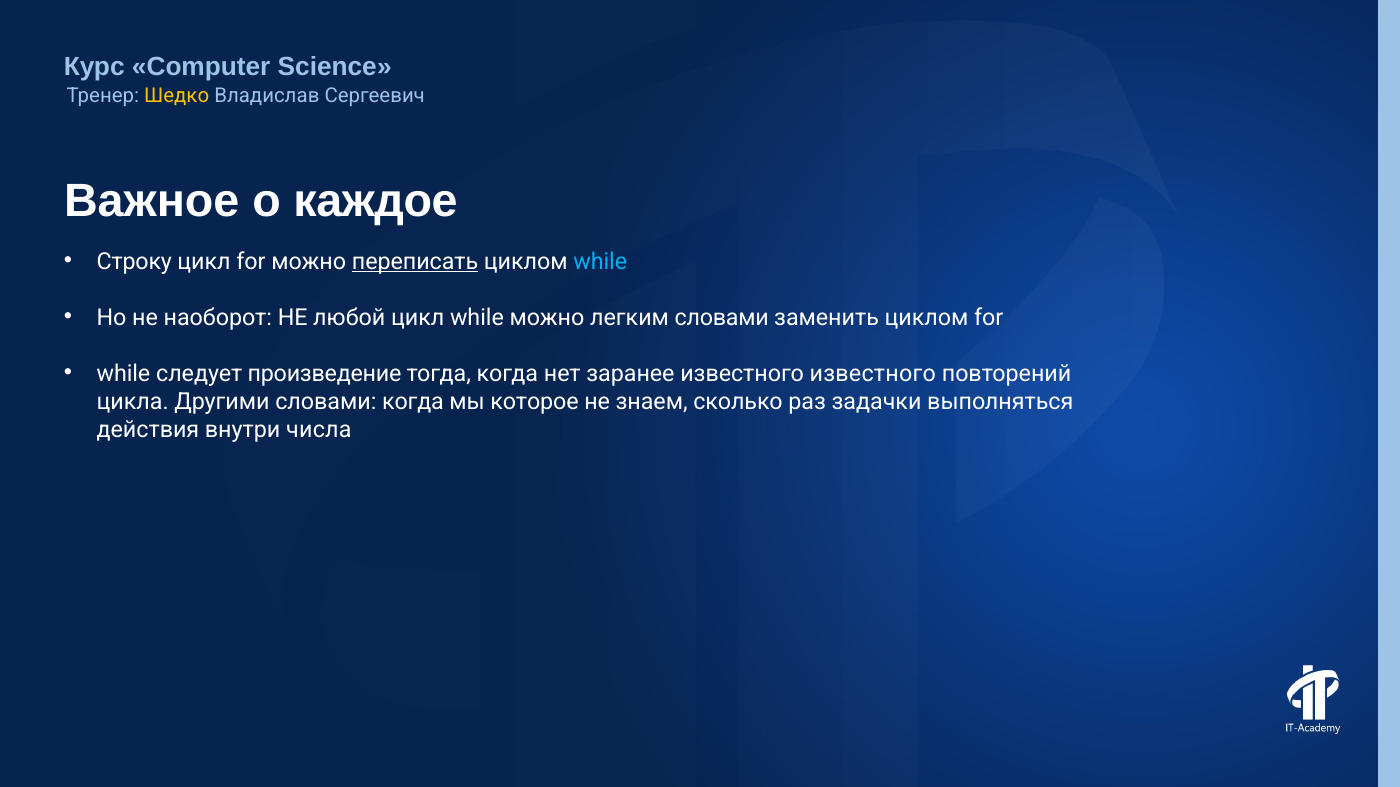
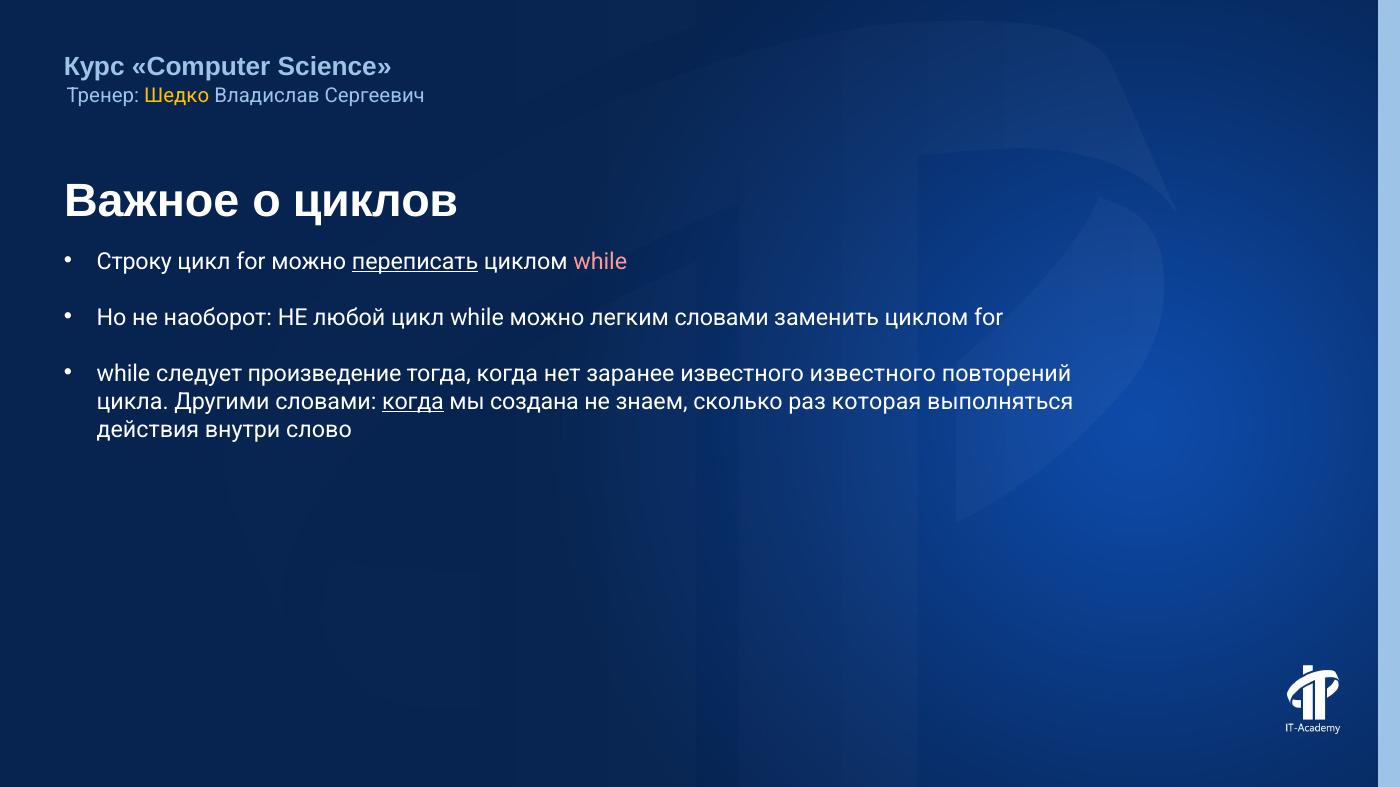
каждое: каждое -> циклов (375, 202)
while colour: light blue -> pink (600, 262)
когда underline: none -> present (413, 402)
которое: которое -> создана (535, 402)
задачки: задачки -> которая (877, 402)
числа: числа -> слово (319, 430)
